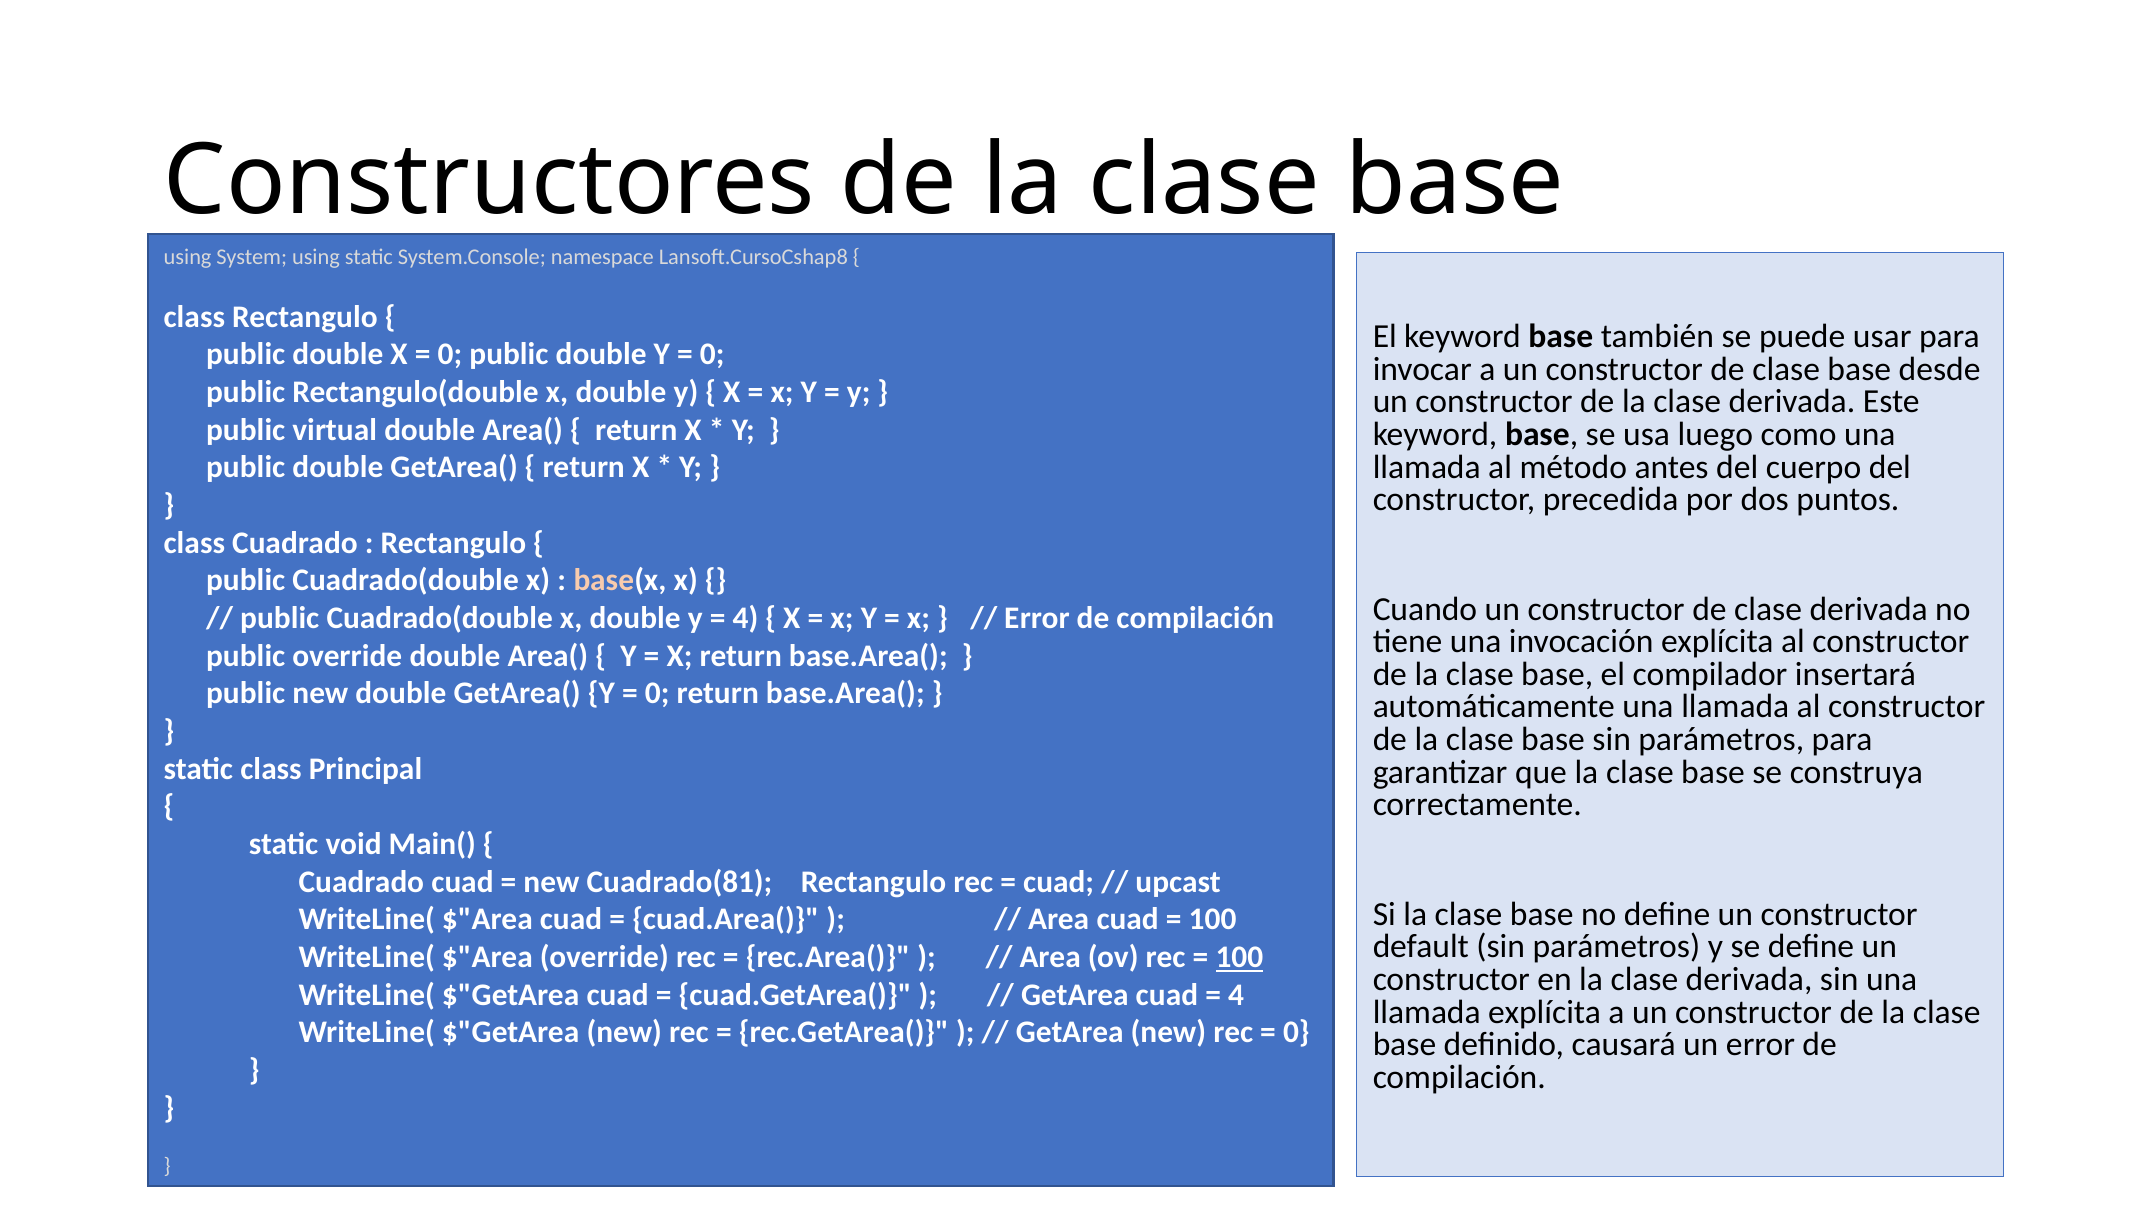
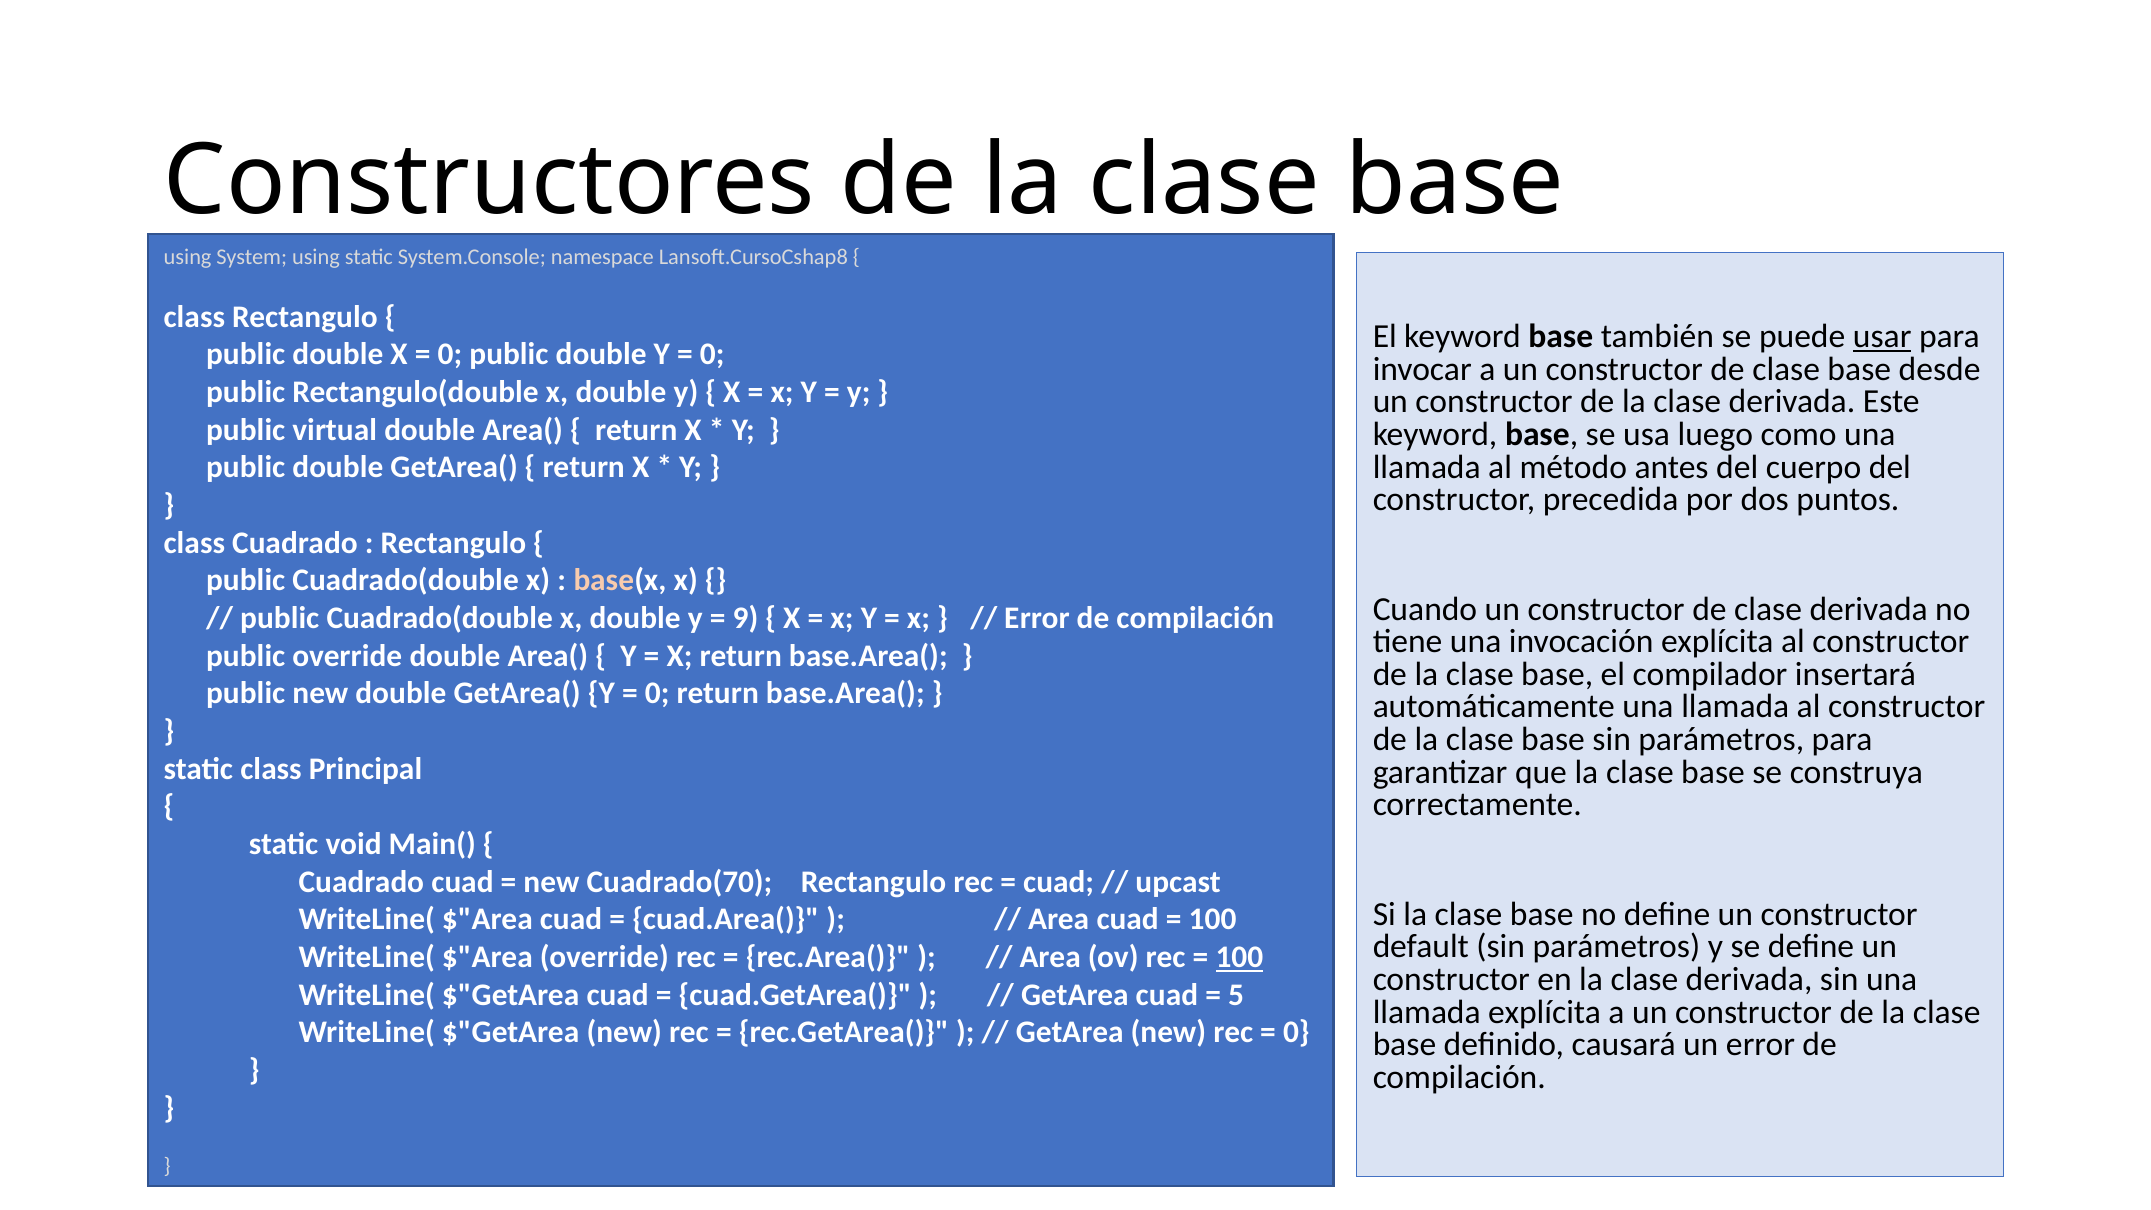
usar underline: none -> present (1882, 337)
4: 4 -> 9 (745, 618)
Cuadrado(81: Cuadrado(81 -> Cuadrado(70 (679, 882)
4: 4 -> 5 (1236, 995)
